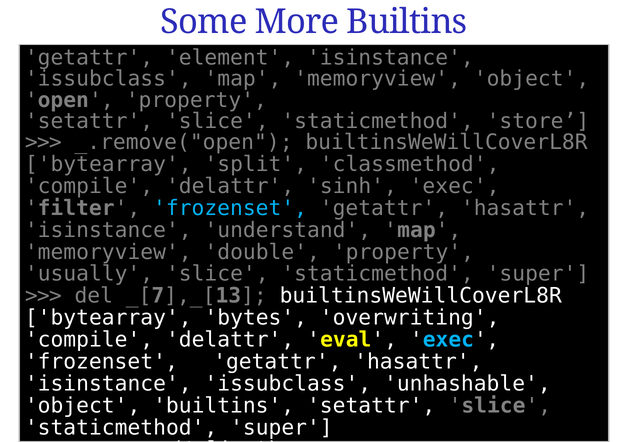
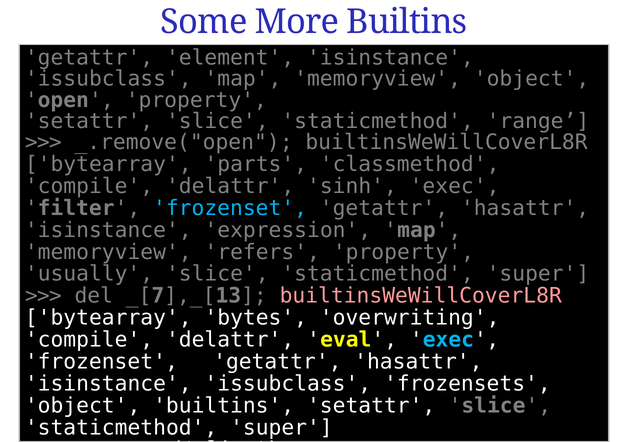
store: store -> range (538, 121)
split: split -> parts (256, 164)
understand: understand -> expression (288, 230)
double: double -> refers (262, 252)
builtinsWeWillCoverL8R colour: white -> pink (421, 296)
unhashable: unhashable -> frozensets (467, 384)
